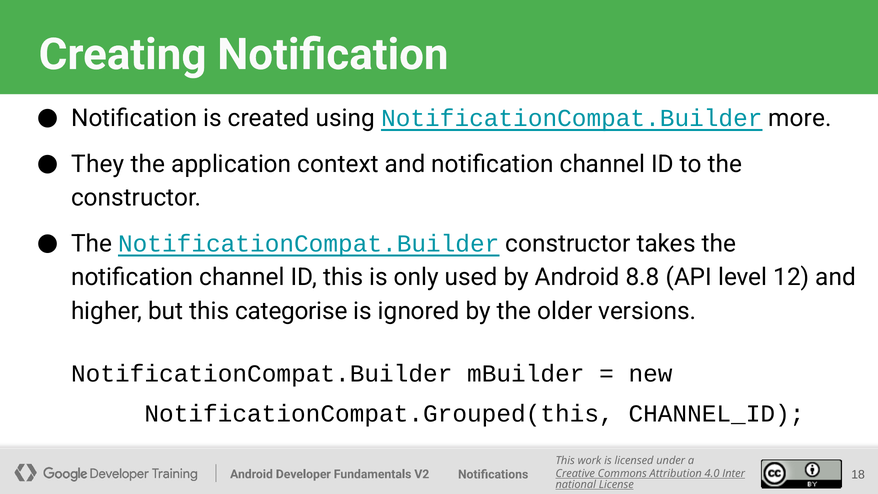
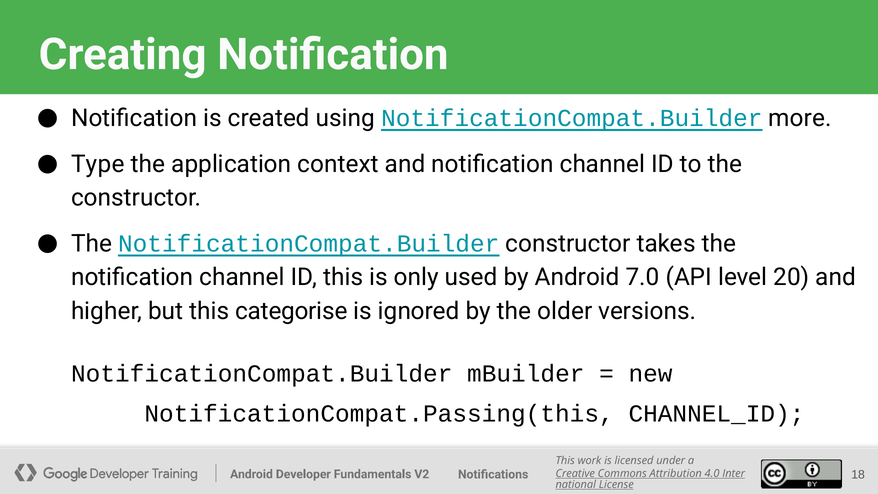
They: They -> Type (98, 164)
8.8: 8.8 -> 7.0 (643, 277)
12: 12 -> 20 (791, 277)
NotificationCompat.Grouped(this: NotificationCompat.Grouped(this -> NotificationCompat.Passing(this (379, 413)
